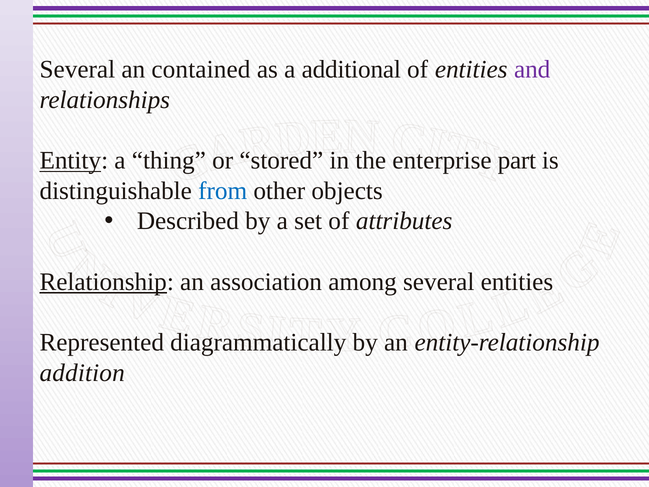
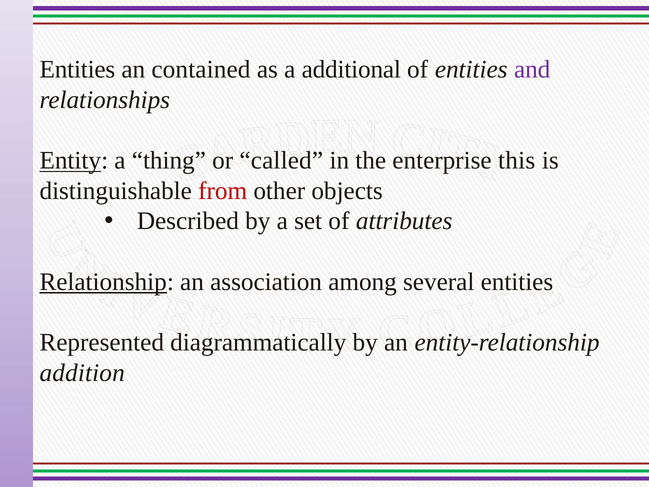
Several: Several -> Entities (77, 69)
stored: stored -> called (281, 160)
part: part -> this (517, 160)
from colour: blue -> red (223, 191)
